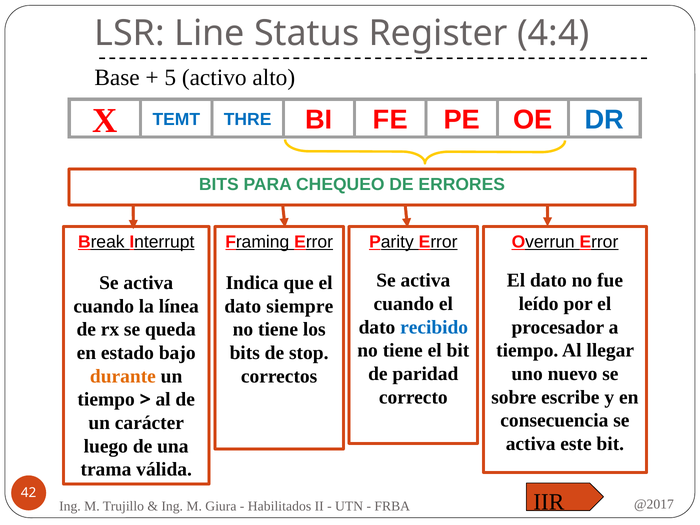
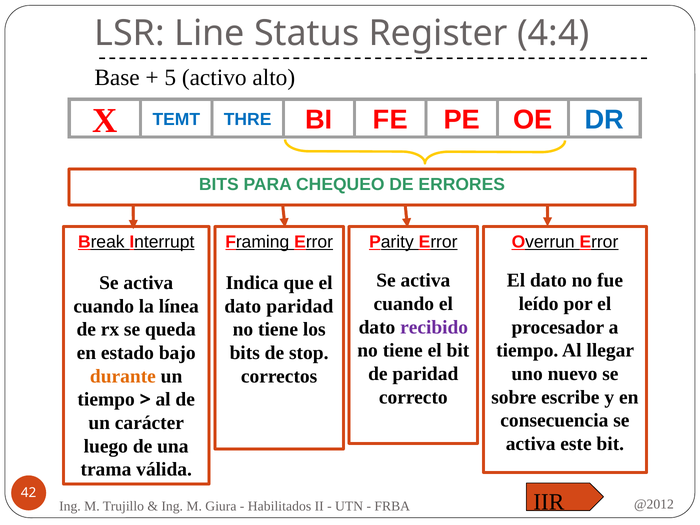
dato siempre: siempre -> paridad (300, 306)
recibido colour: blue -> purple (434, 327)
@2017: @2017 -> @2012 (654, 504)
